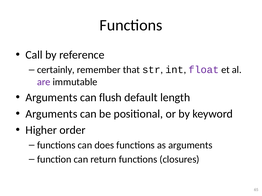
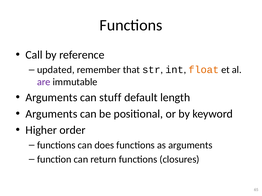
certainly: certainly -> updated (56, 70)
float colour: purple -> orange (204, 70)
flush: flush -> stuff (110, 98)
